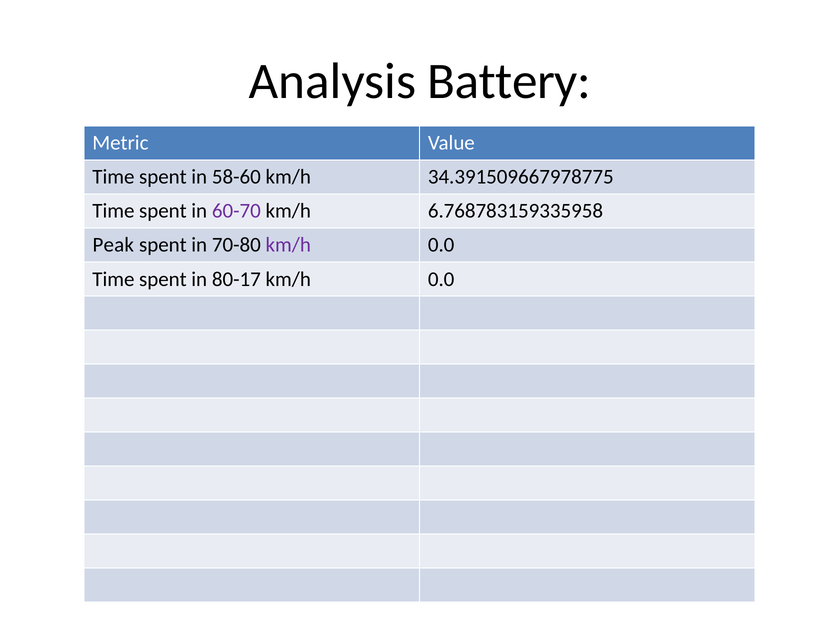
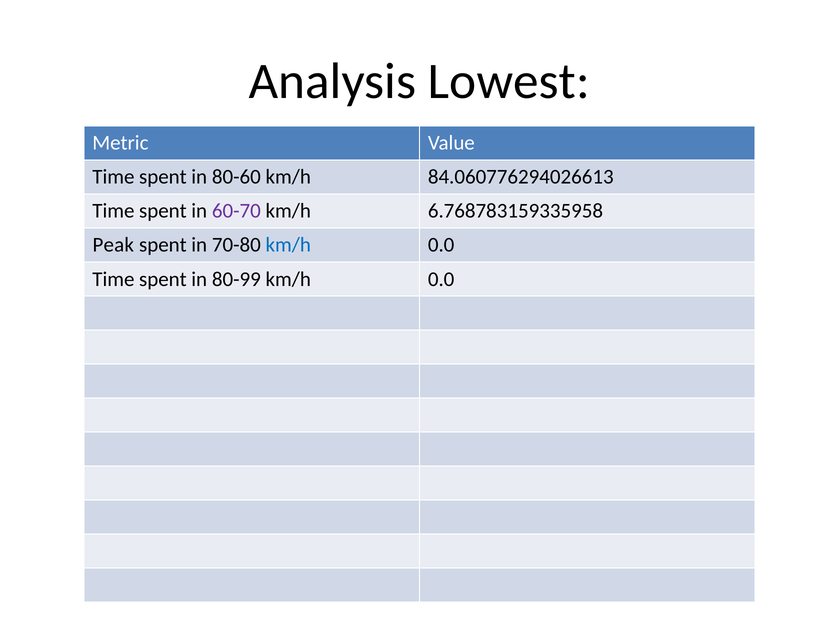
Battery: Battery -> Lowest (509, 81)
58-60: 58-60 -> 80-60 (236, 177)
34.391509667978775: 34.391509667978775 -> 84.060776294026613 (521, 177)
km/h colour: purple -> blue (288, 245)
80-17: 80-17 -> 80-99 (236, 279)
